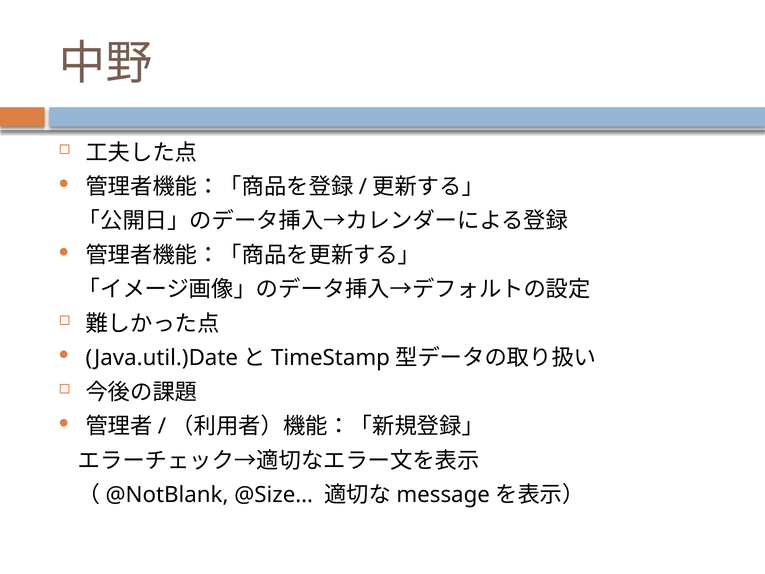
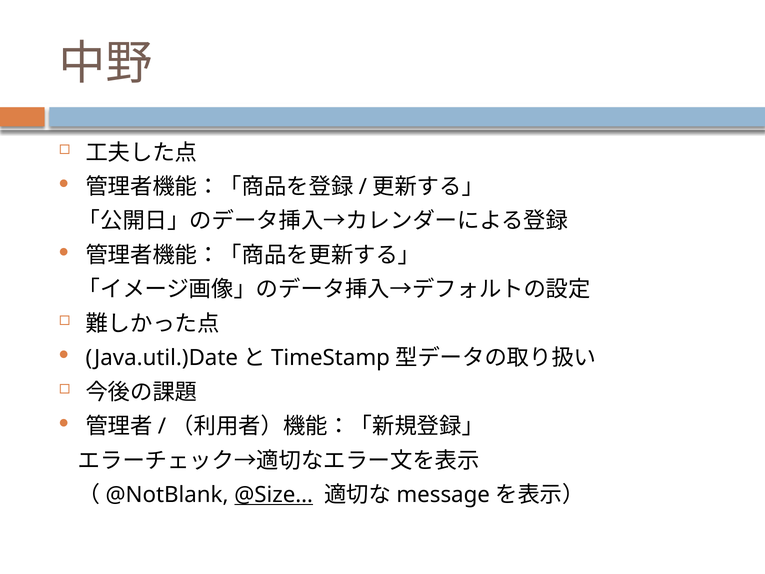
@Size… underline: none -> present (274, 495)
